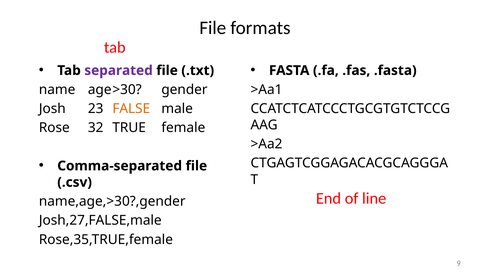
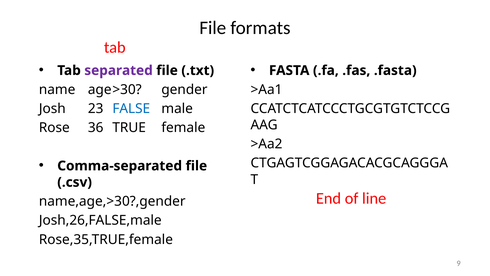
FALSE colour: orange -> blue (131, 108)
32: 32 -> 36 (96, 128)
Josh,27,FALSE,male: Josh,27,FALSE,male -> Josh,26,FALSE,male (100, 220)
